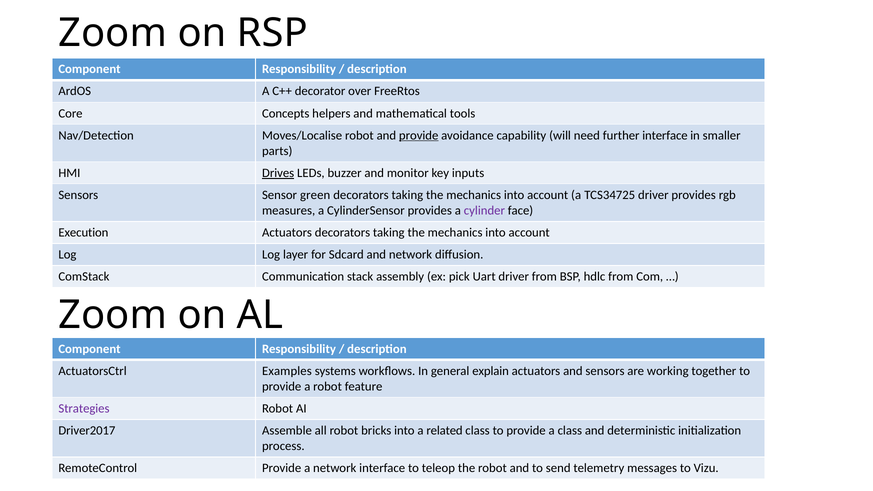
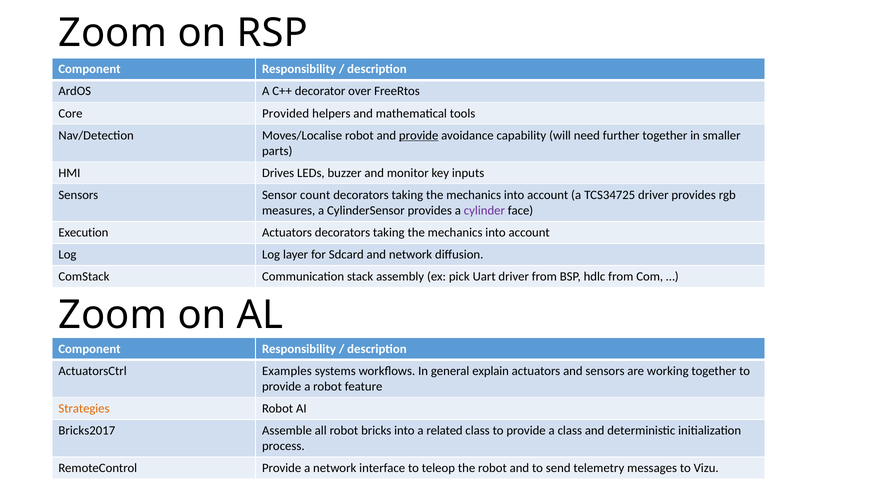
Concepts: Concepts -> Provided (286, 113)
further interface: interface -> together (665, 135)
Drives underline: present -> none (278, 173)
green: green -> count (315, 195)
Strategies colour: purple -> orange (84, 409)
Driver2017: Driver2017 -> Bricks2017 (87, 431)
